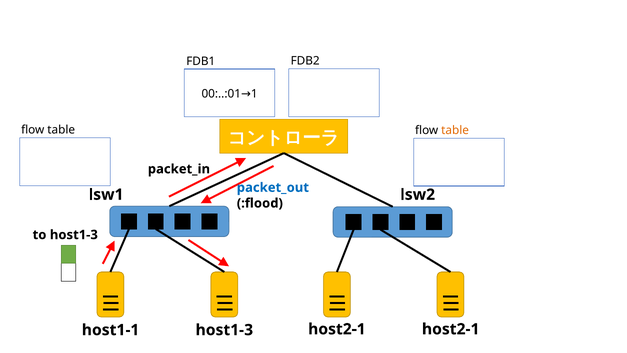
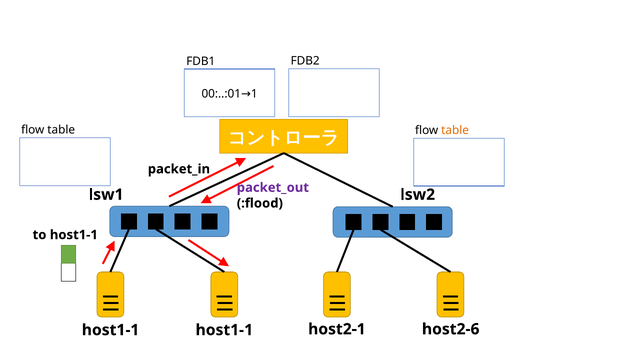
packet_out colour: blue -> purple (273, 187)
to host1-3: host1-3 -> host1-1 (74, 235)
host1-1 host1-3: host1-3 -> host1-1 (224, 330)
host2-1 host2-1: host2-1 -> host2-6 (451, 329)
